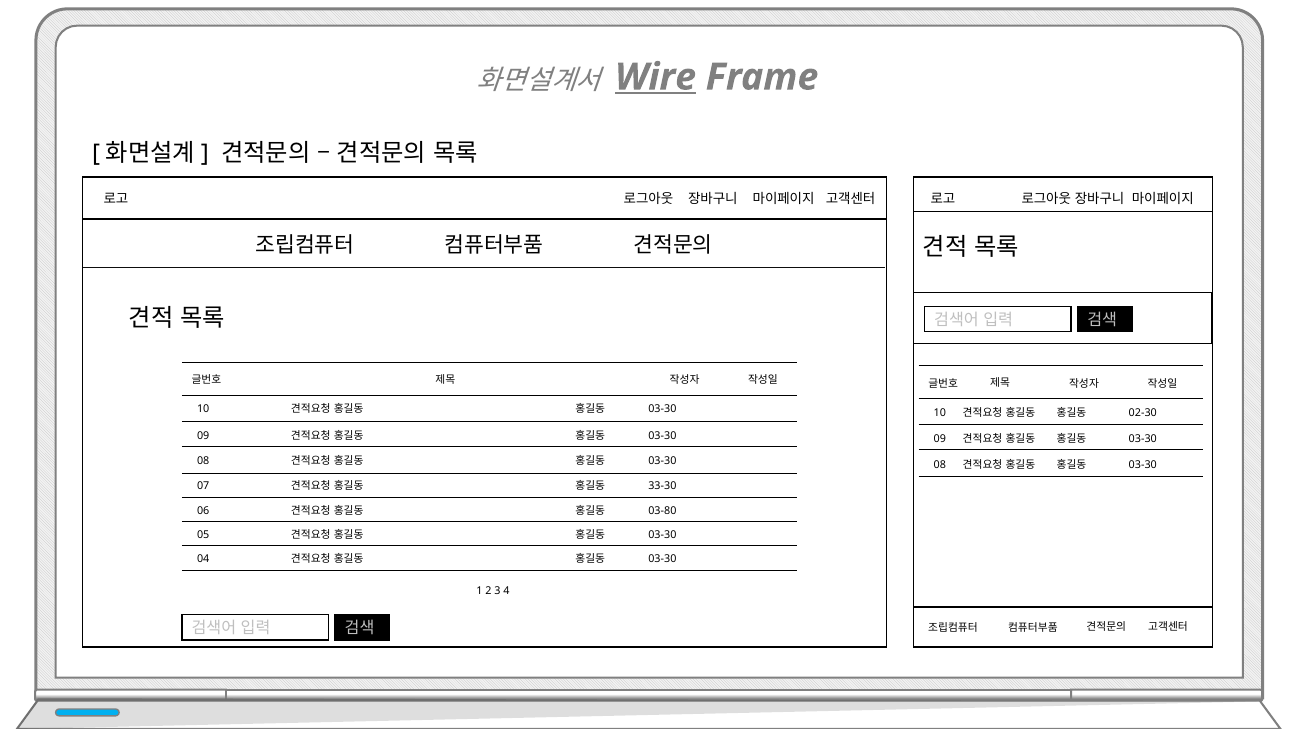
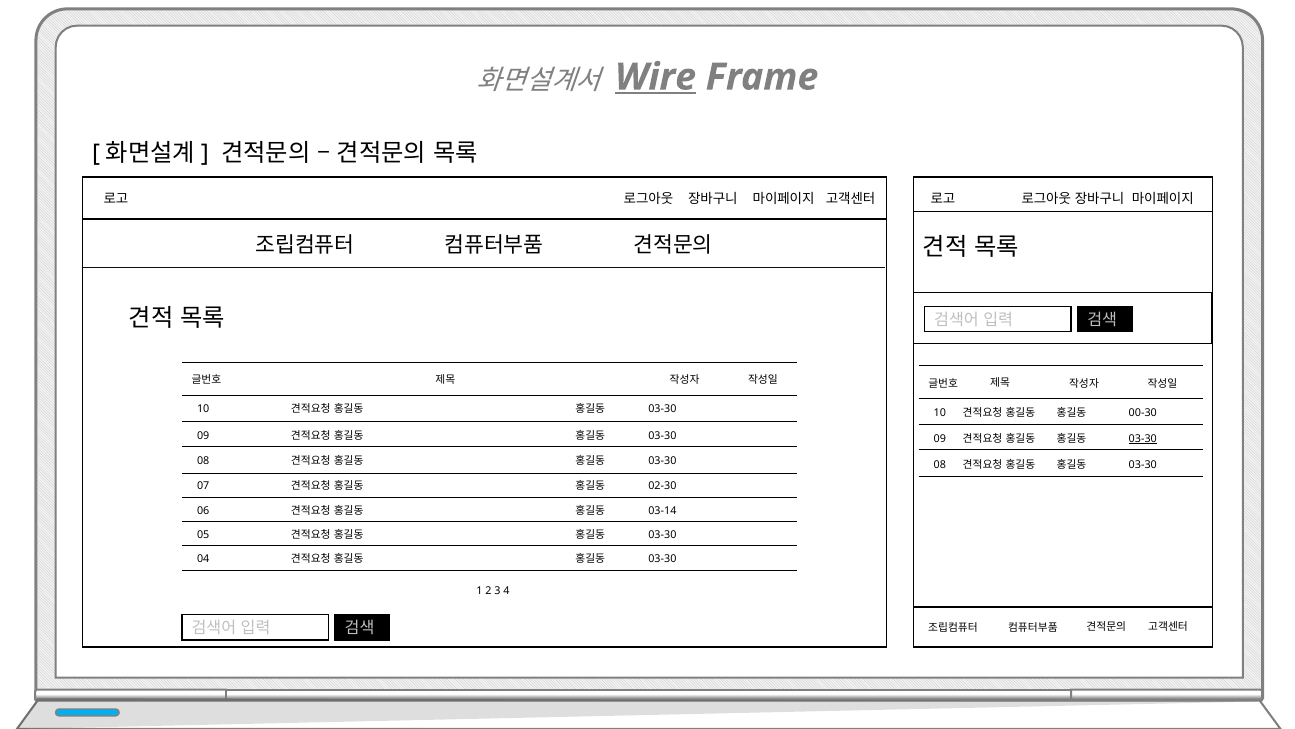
02-30: 02-30 -> 00-30 (1143, 412)
03-30 underline: none -> present (1143, 439)
33-30: 33-30 -> 02-30 (662, 486)
03-80: 03-80 -> 03-14 (662, 510)
